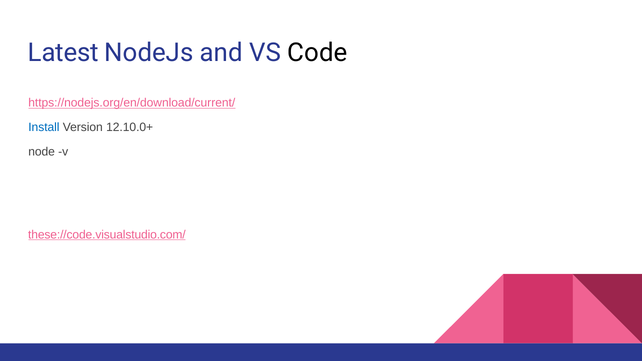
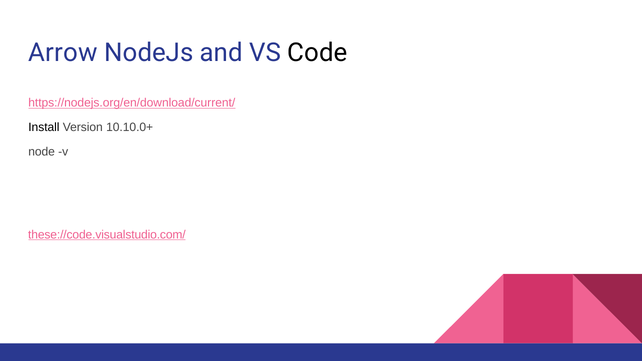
Latest: Latest -> Arrow (63, 53)
Install colour: blue -> black (44, 127)
12.10.0+: 12.10.0+ -> 10.10.0+ (130, 127)
